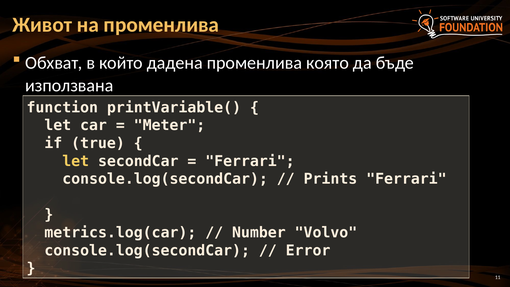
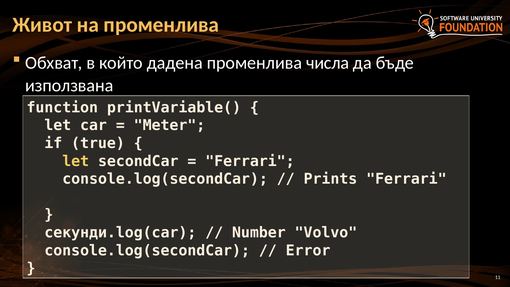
която: която -> числа (328, 63)
metrics.log(car: metrics.log(car -> секунди.log(car (120, 233)
